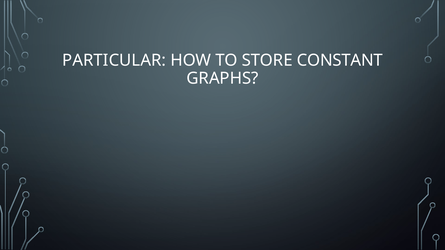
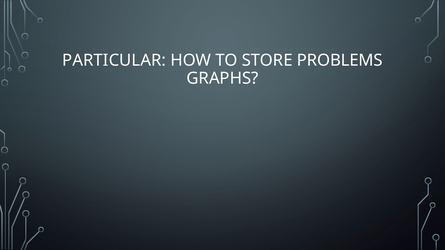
CONSTANT: CONSTANT -> PROBLEMS (340, 60)
